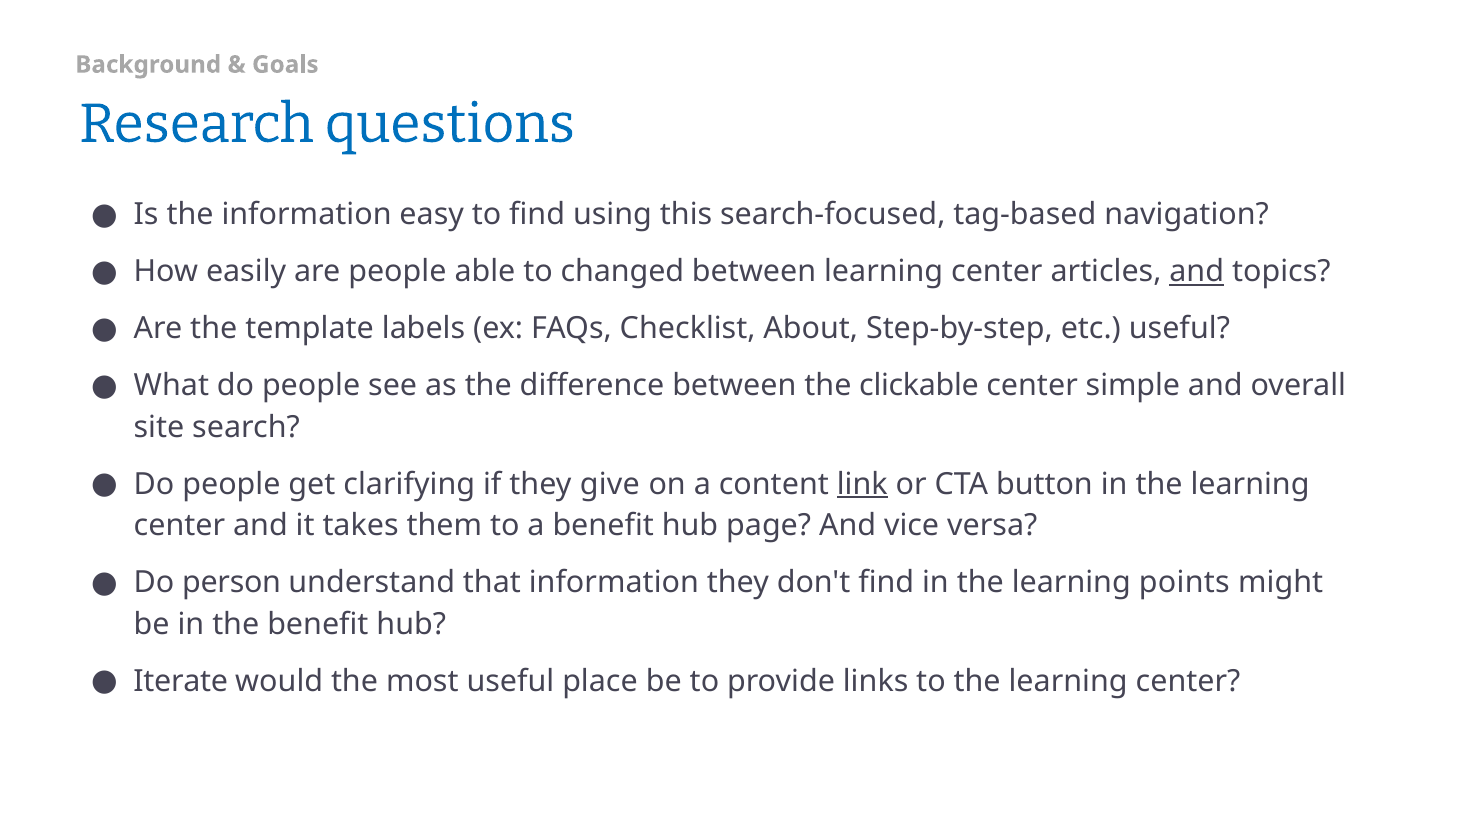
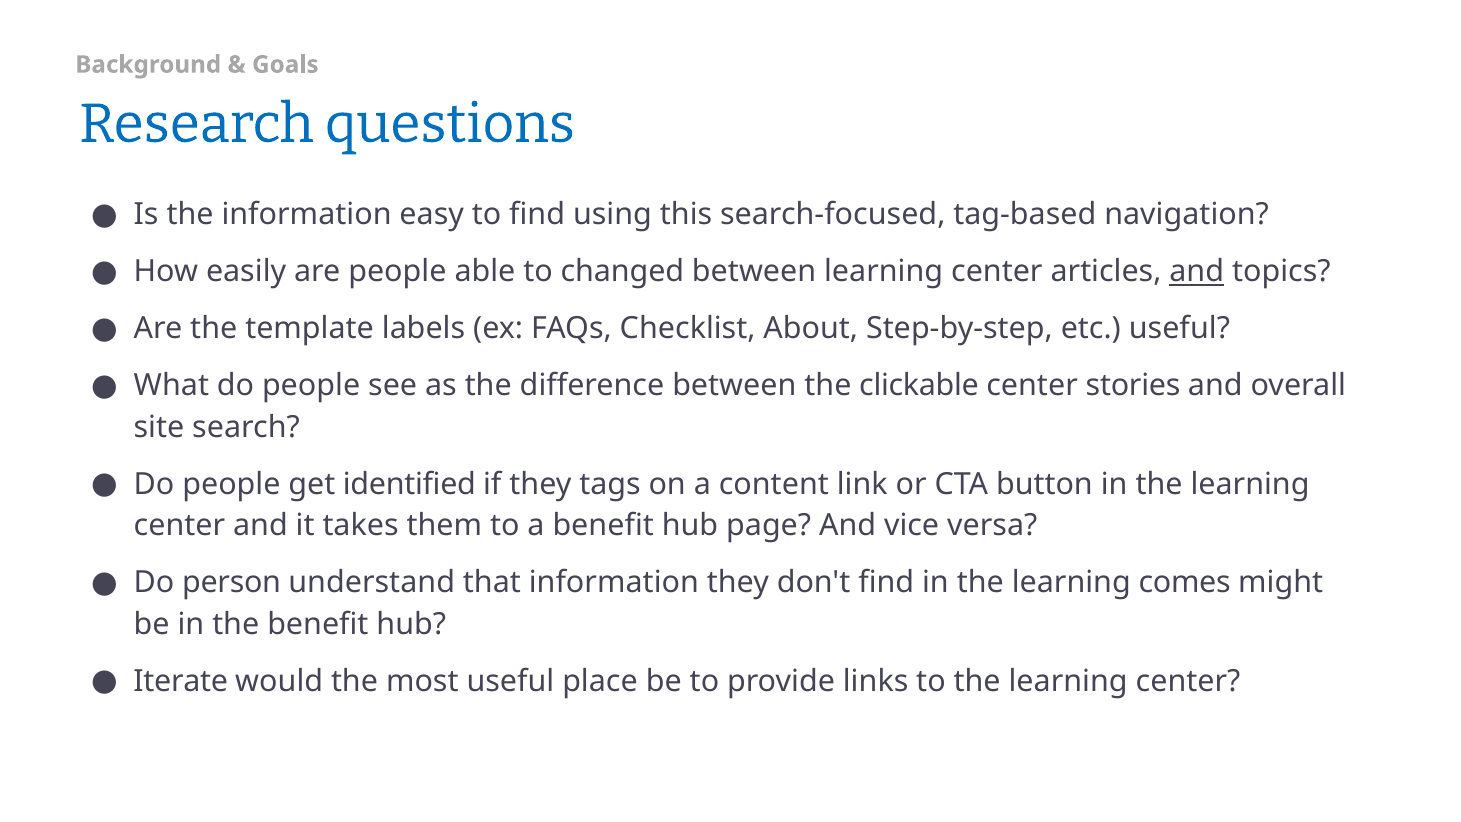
simple: simple -> stories (1133, 385)
clarifying: clarifying -> identified (409, 484)
give: give -> tags (610, 484)
link underline: present -> none (862, 484)
points: points -> comes (1185, 582)
